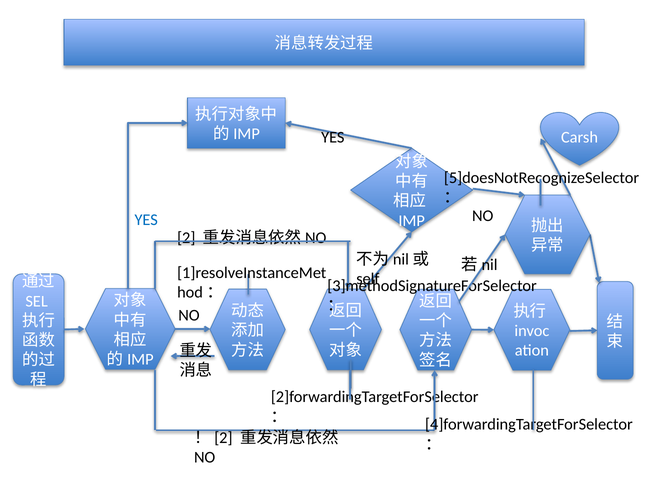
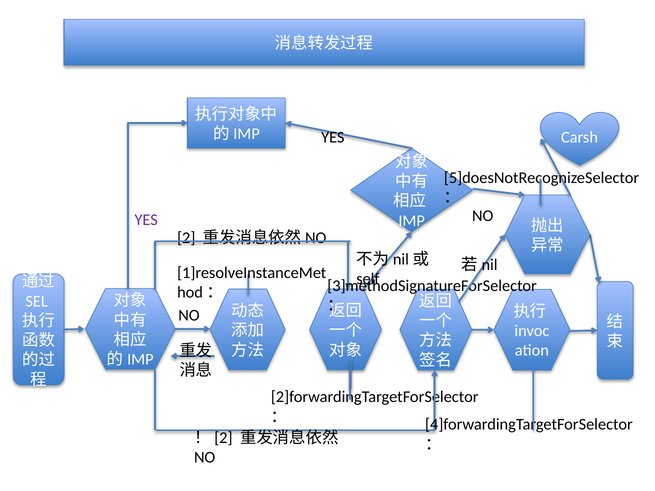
YES colour: blue -> purple (146, 220)
